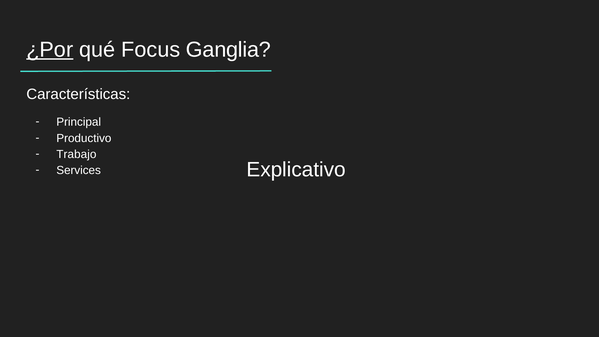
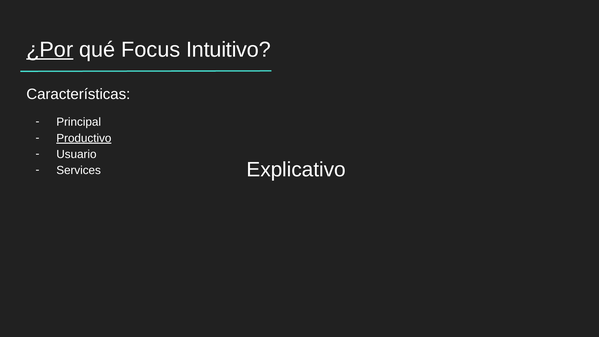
Ganglia: Ganglia -> Intuitivo (228, 50)
Productivo underline: none -> present (84, 138)
Trabajo: Trabajo -> Usuario (76, 154)
